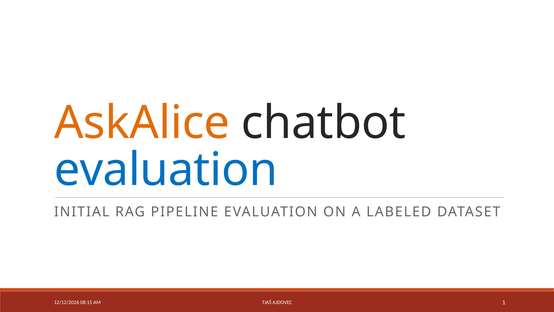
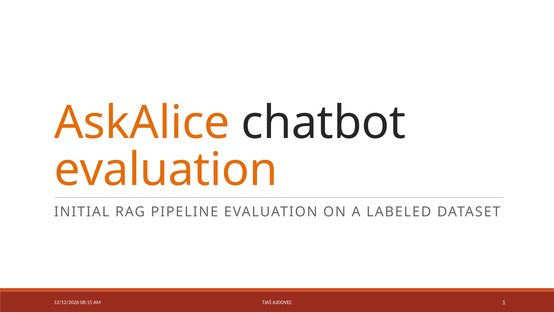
evaluation colour: blue -> orange (166, 170)
